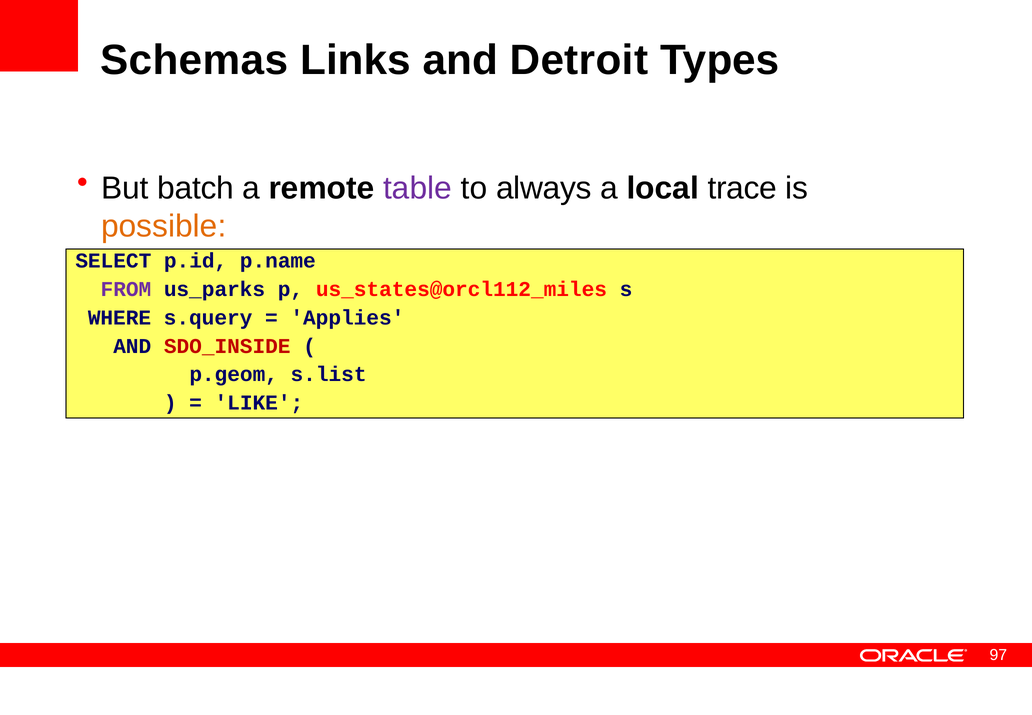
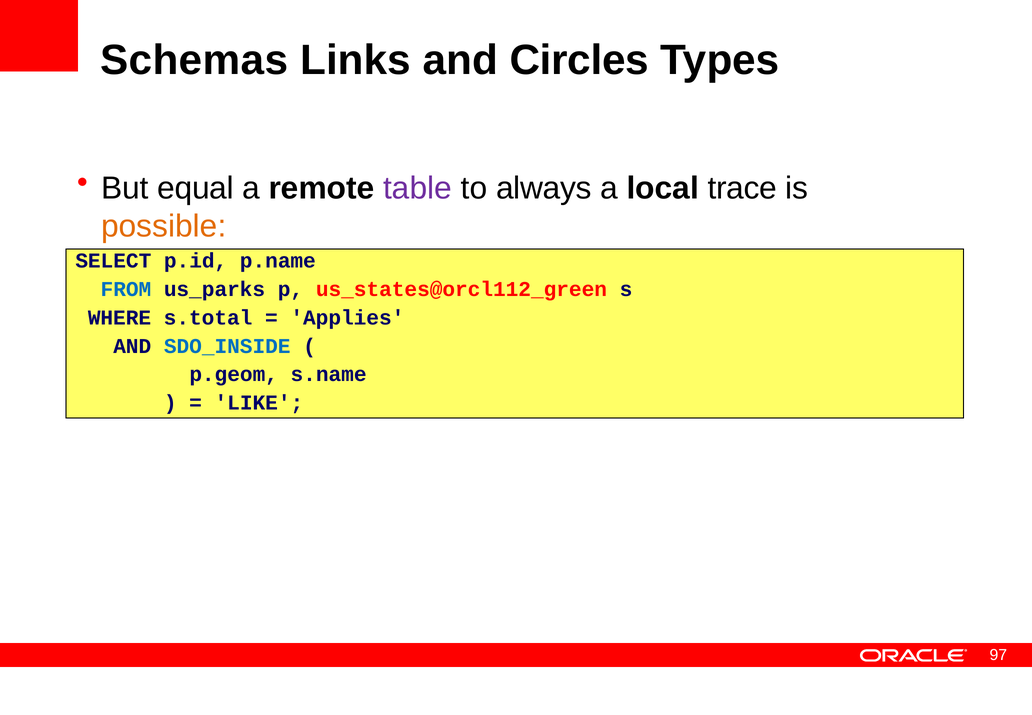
Detroit: Detroit -> Circles (579, 60)
batch: batch -> equal (196, 188)
FROM colour: purple -> blue (126, 289)
us_states@orcl112_miles: us_states@orcl112_miles -> us_states@orcl112_green (461, 289)
s.query: s.query -> s.total (208, 317)
SDO_INSIDE colour: red -> blue (227, 346)
s.list: s.list -> s.name (329, 374)
